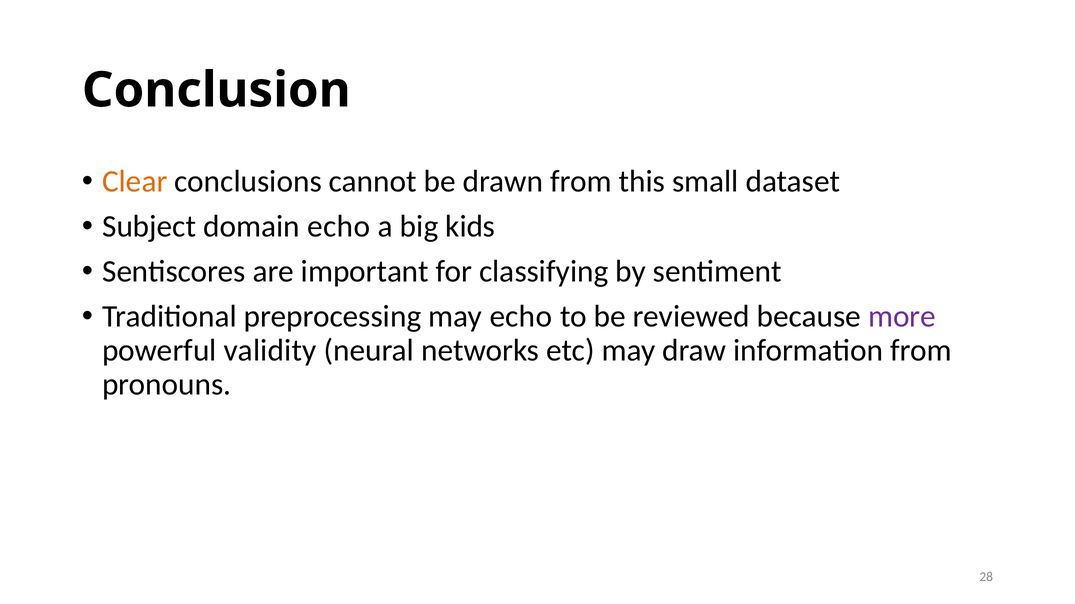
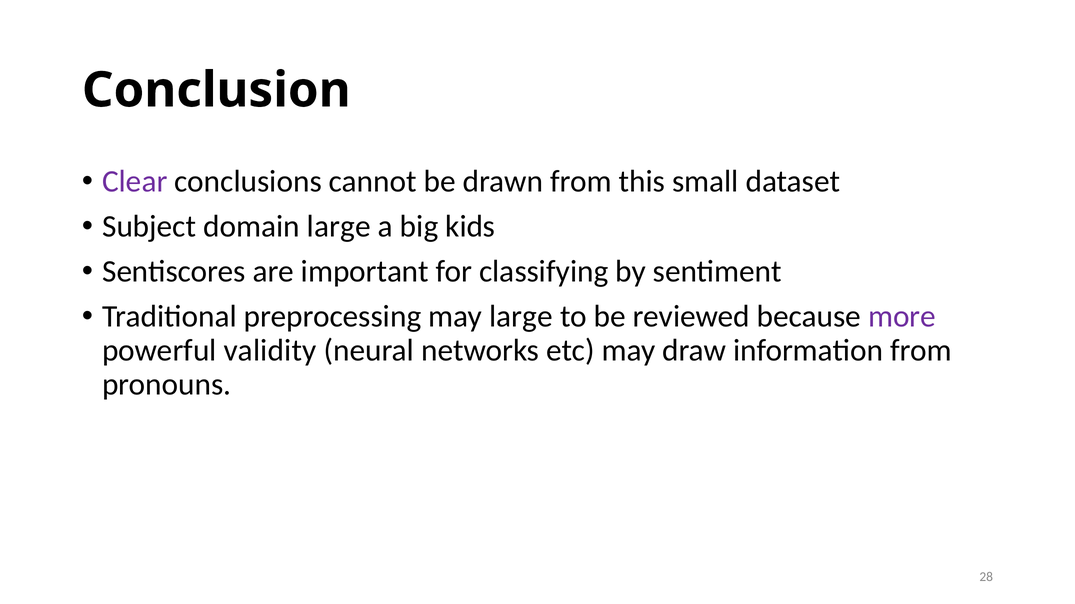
Clear colour: orange -> purple (135, 182)
domain echo: echo -> large (339, 227)
may echo: echo -> large (521, 317)
